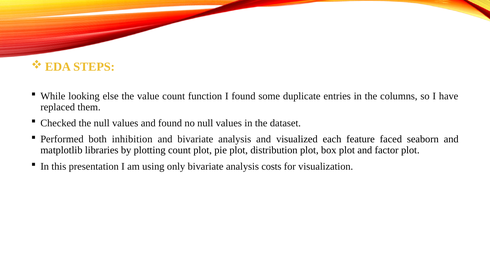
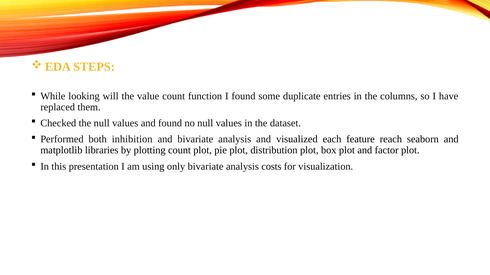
else: else -> will (111, 96)
faced: faced -> reach (391, 140)
